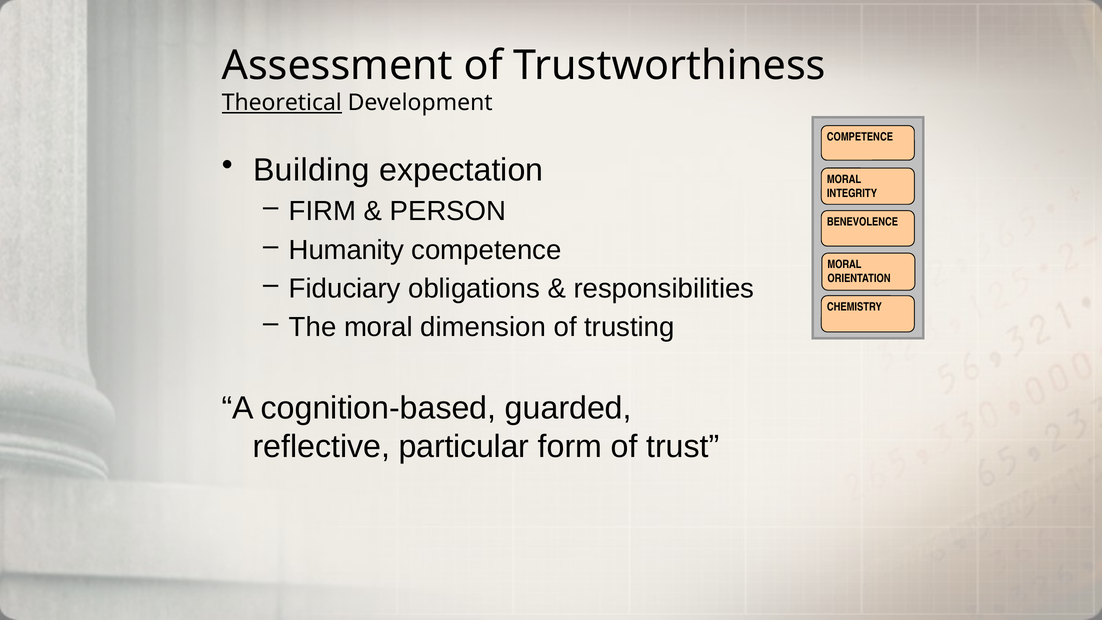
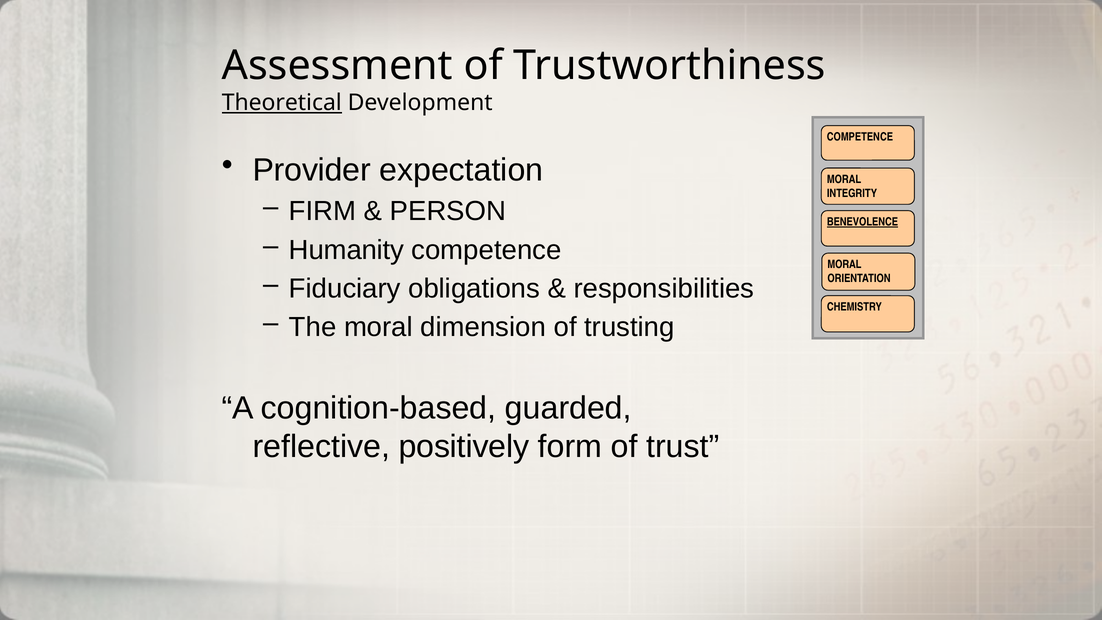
Building: Building -> Provider (312, 170)
BENEVOLENCE underline: none -> present (862, 222)
particular: particular -> positively (464, 447)
